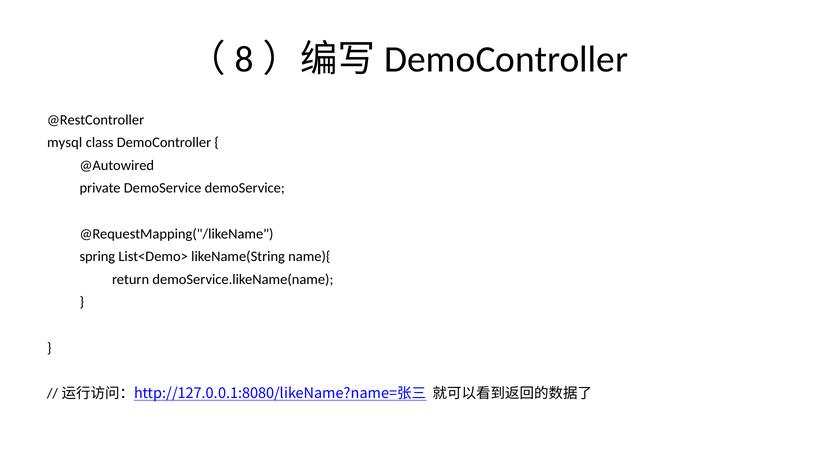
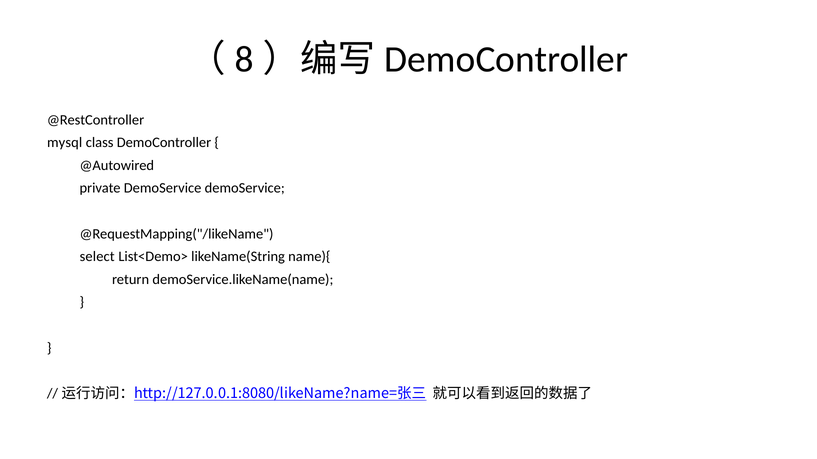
spring: spring -> select (97, 257)
